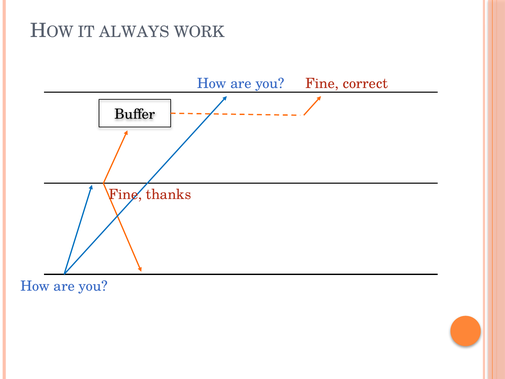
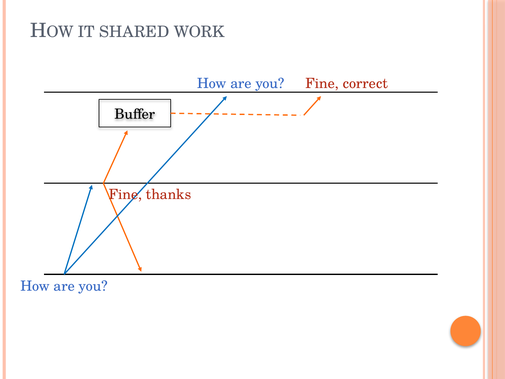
ALWAYS: ALWAYS -> SHARED (134, 32)
